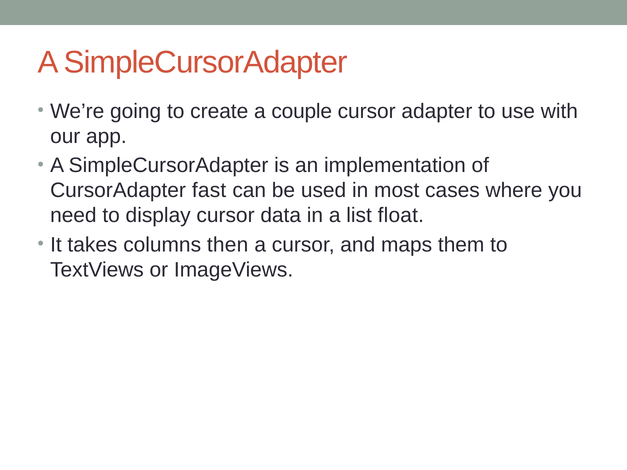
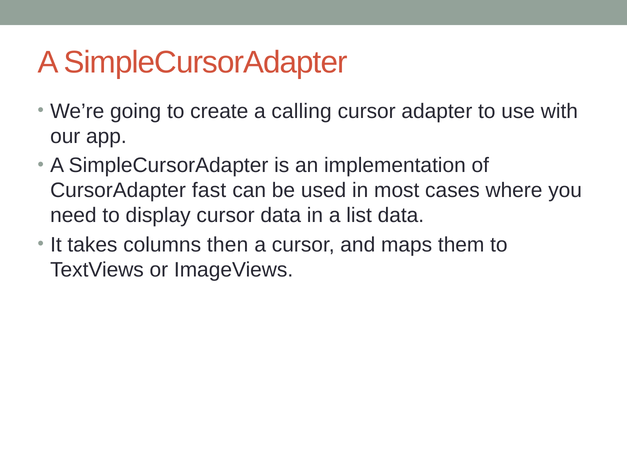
couple: couple -> calling (302, 111)
list float: float -> data (401, 216)
